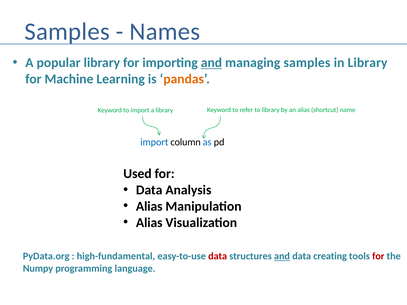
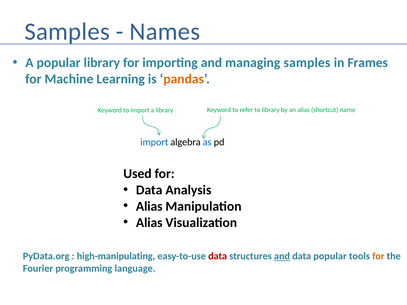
and underline: present -> none (211, 63)
in Library: Library -> Frames (368, 63)
column: column -> algebra (186, 142)
high-fundamental: high-fundamental -> high-manipulating (116, 256)
data creating: creating -> popular (330, 256)
for colour: red -> orange (378, 256)
Numpy: Numpy -> Fourier (38, 269)
